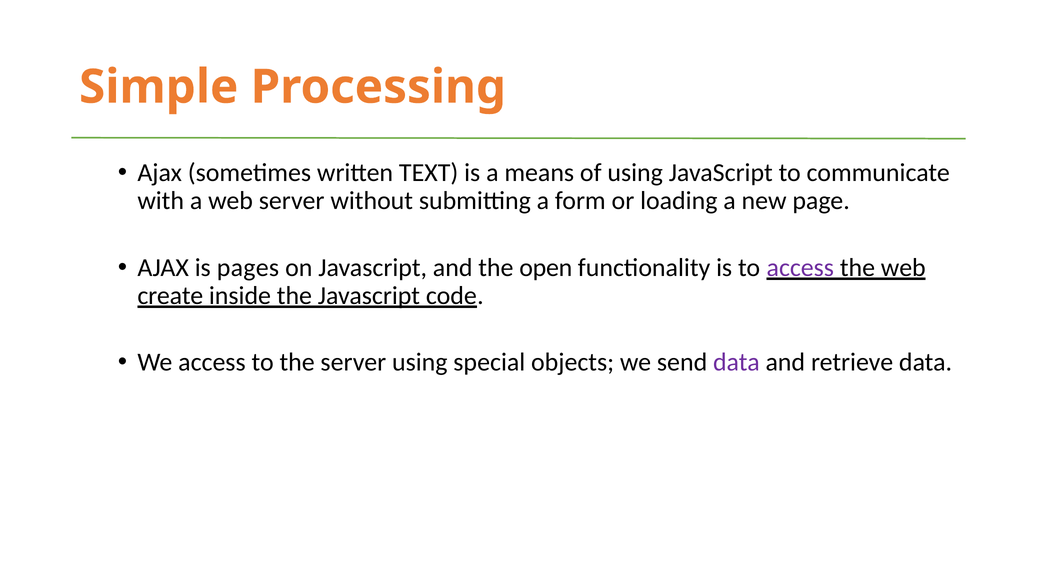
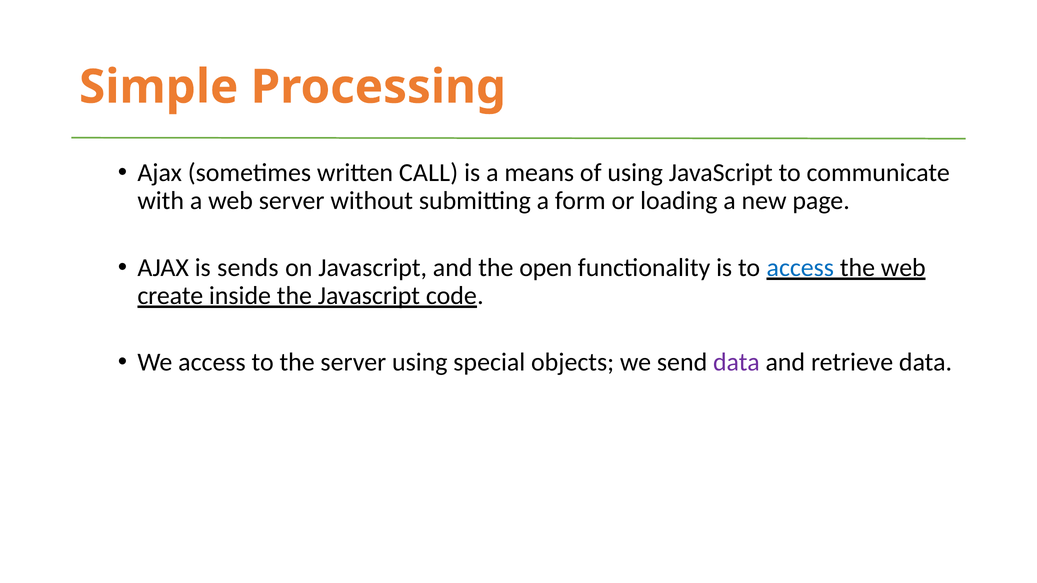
TEXT: TEXT -> CALL (429, 173)
pages: pages -> sends (248, 268)
access colour: purple -> blue (800, 268)
